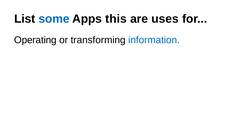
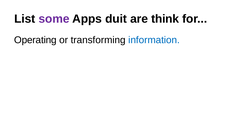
some colour: blue -> purple (54, 19)
this: this -> duit (116, 19)
uses: uses -> think (165, 19)
